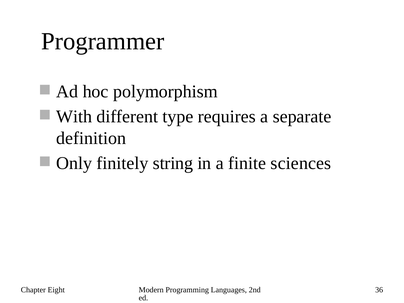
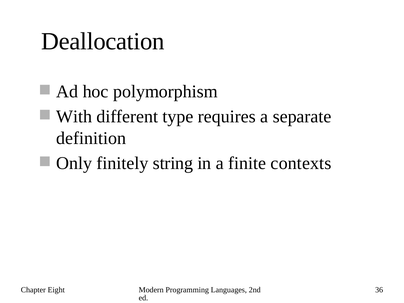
Programmer: Programmer -> Deallocation (103, 41)
sciences: sciences -> contexts (301, 163)
